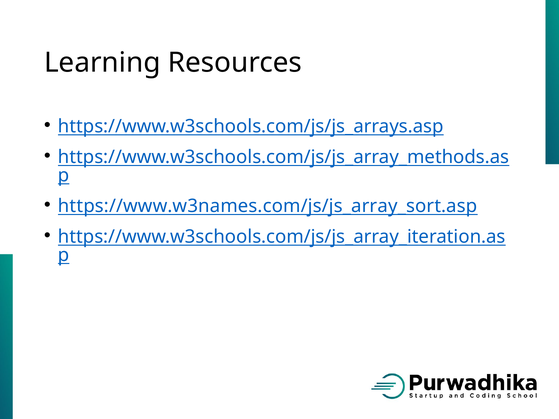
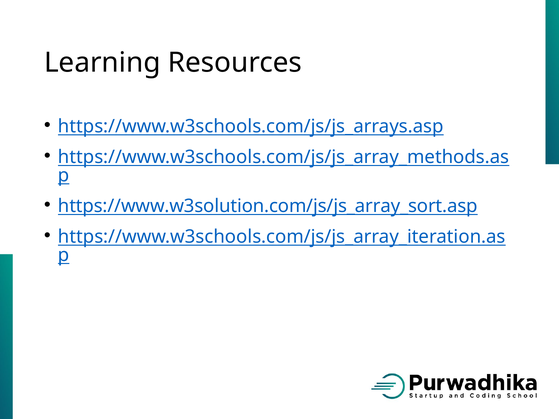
https://www.w3names.com/js/js_array_sort.asp: https://www.w3names.com/js/js_array_sort.asp -> https://www.w3solution.com/js/js_array_sort.asp (268, 206)
